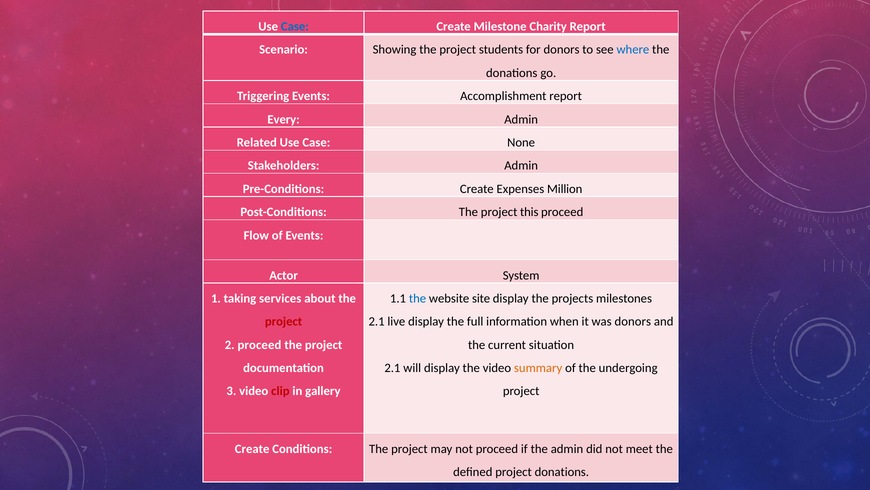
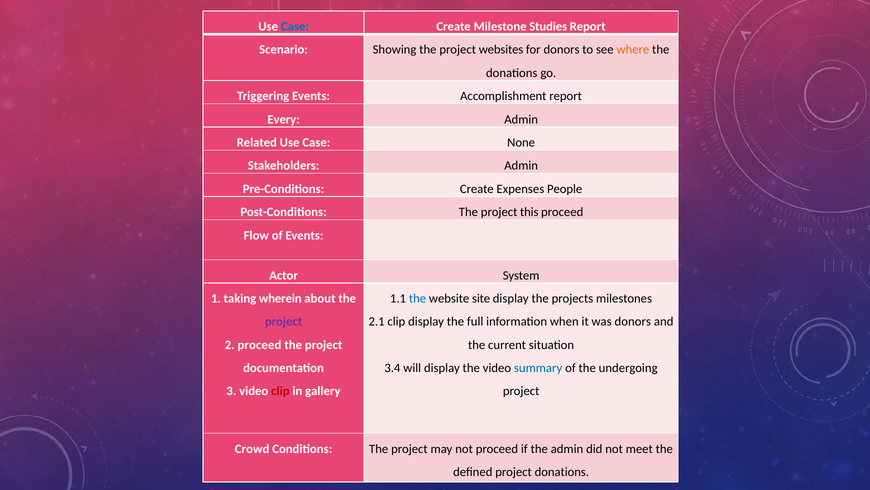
Charity: Charity -> Studies (548, 27)
students: students -> websites (501, 50)
where colour: blue -> orange (633, 50)
Million: Million -> People (565, 189)
services: services -> wherein (280, 298)
project colour: red -> purple (284, 321)
2.1 live: live -> clip (396, 321)
2.1: 2.1 -> 3.4 (392, 368)
summary colour: orange -> blue (538, 368)
Create: Create -> Crowd (252, 448)
